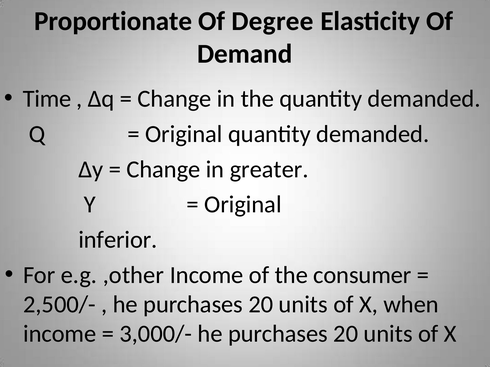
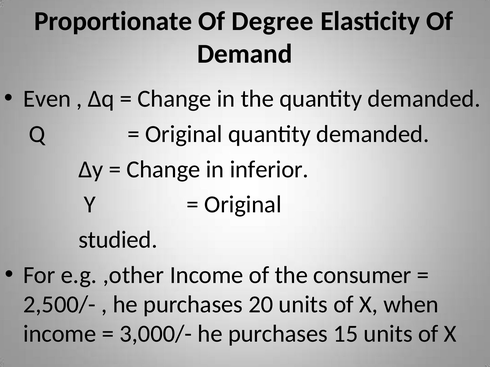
Time: Time -> Even (47, 99)
greater: greater -> inferior (269, 169)
inferior: inferior -> studied (118, 240)
3,000/- he purchases 20: 20 -> 15 (346, 334)
